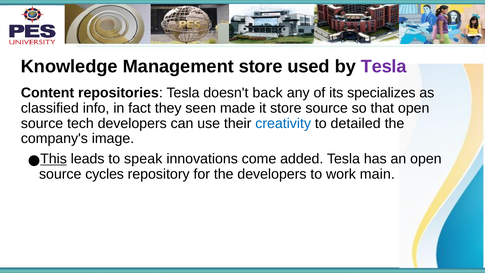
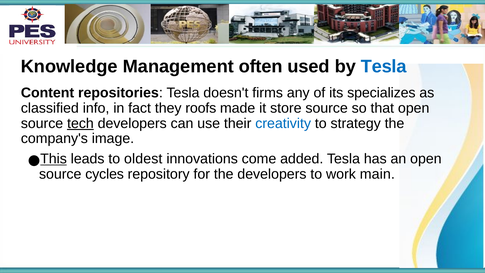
Management store: store -> often (261, 66)
Tesla colour: purple -> blue (384, 66)
back: back -> firms (268, 93)
seen: seen -> roofs (201, 108)
tech underline: none -> present (80, 123)
detailed: detailed -> strategy (356, 123)
speak: speak -> oldest (143, 159)
